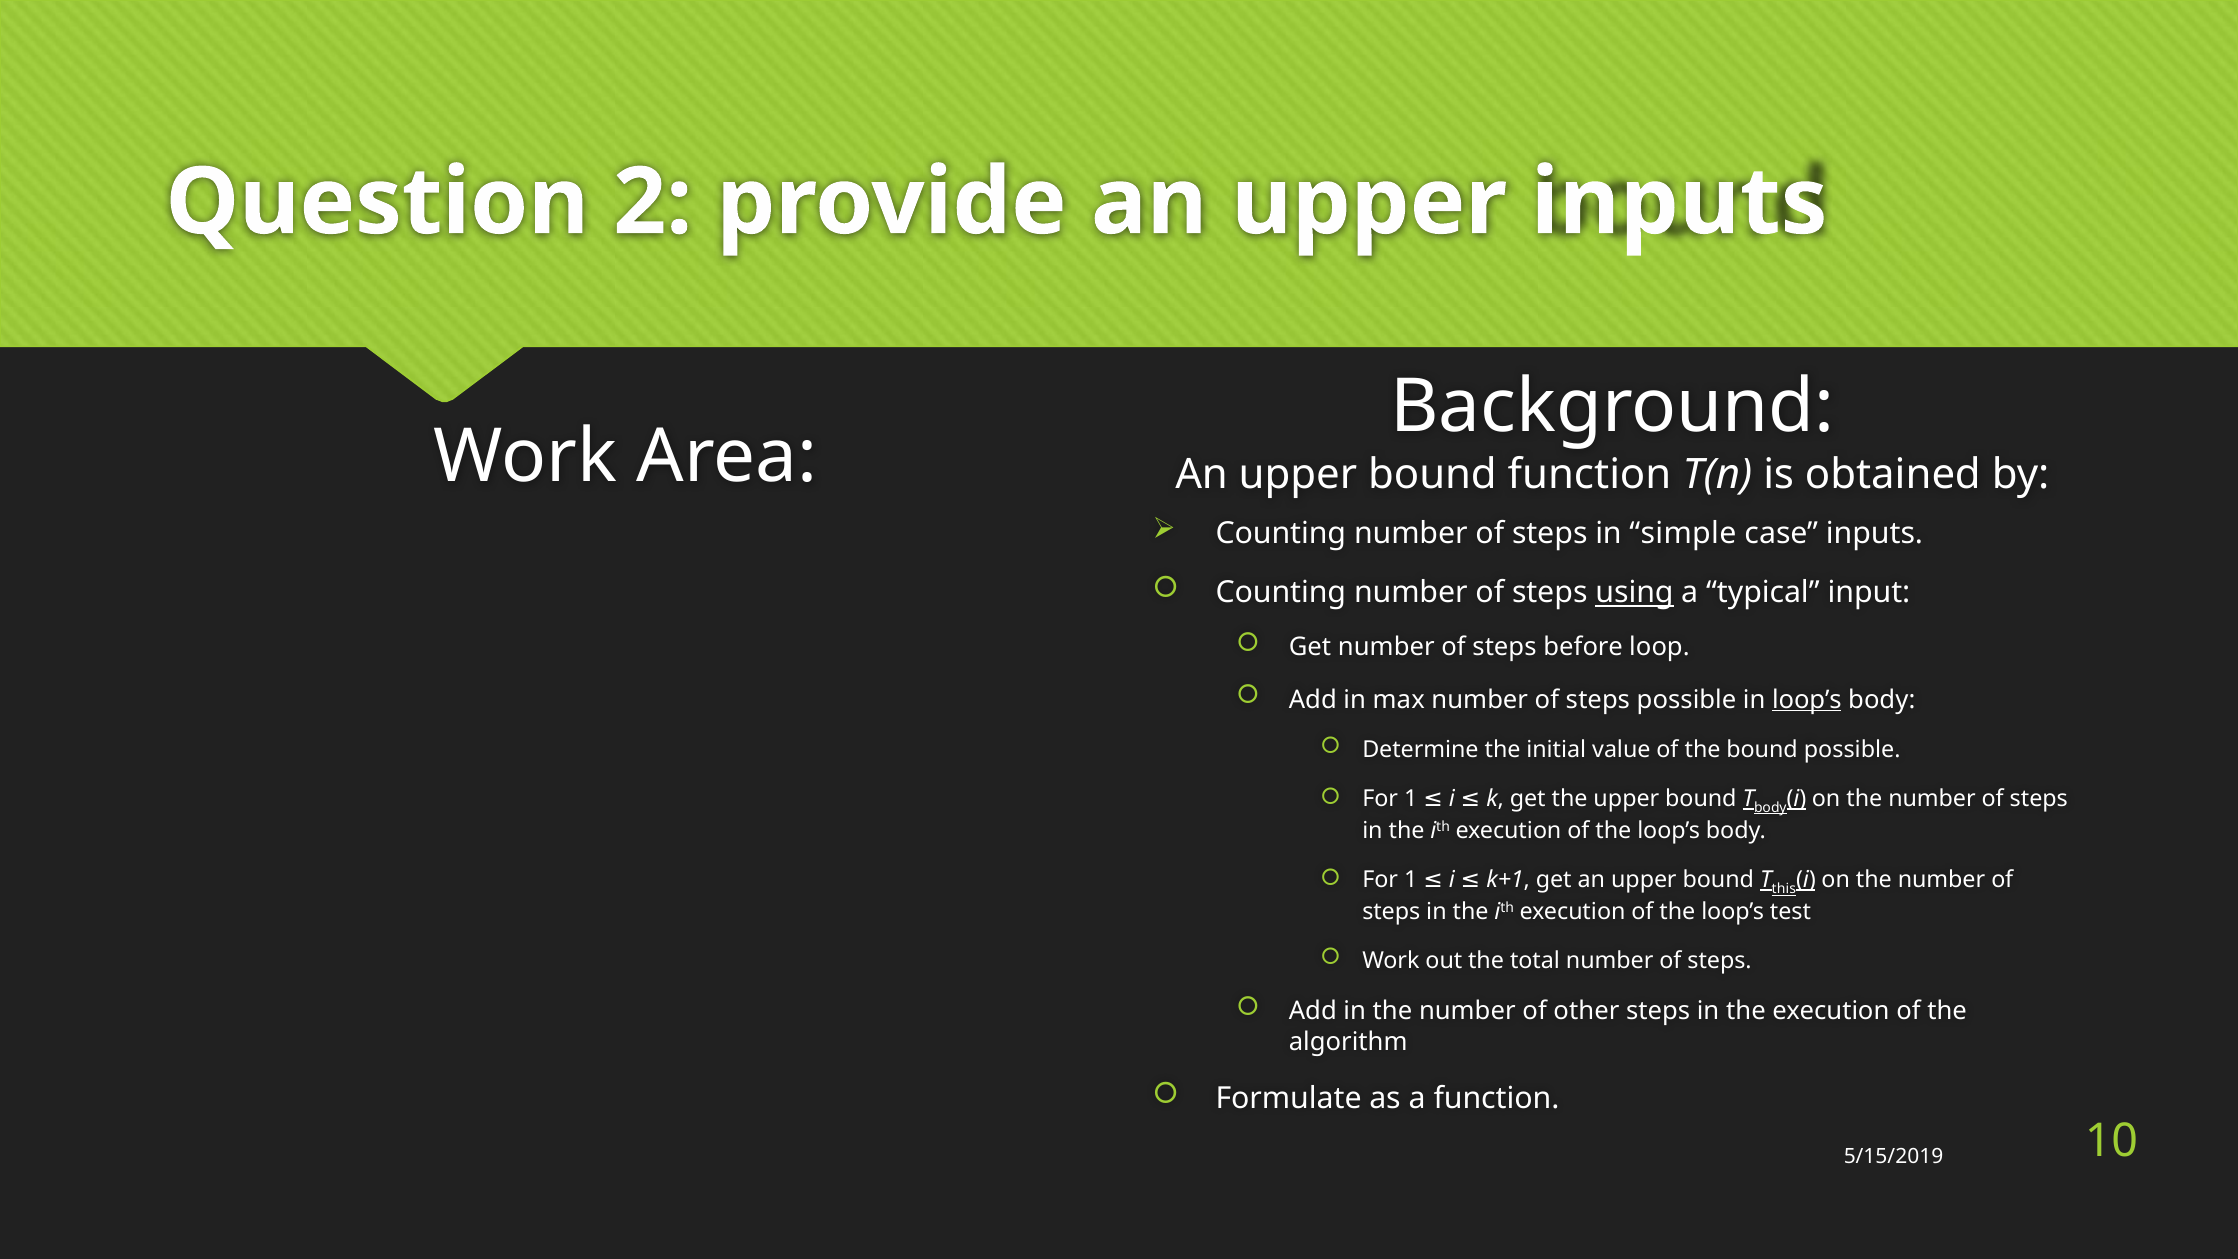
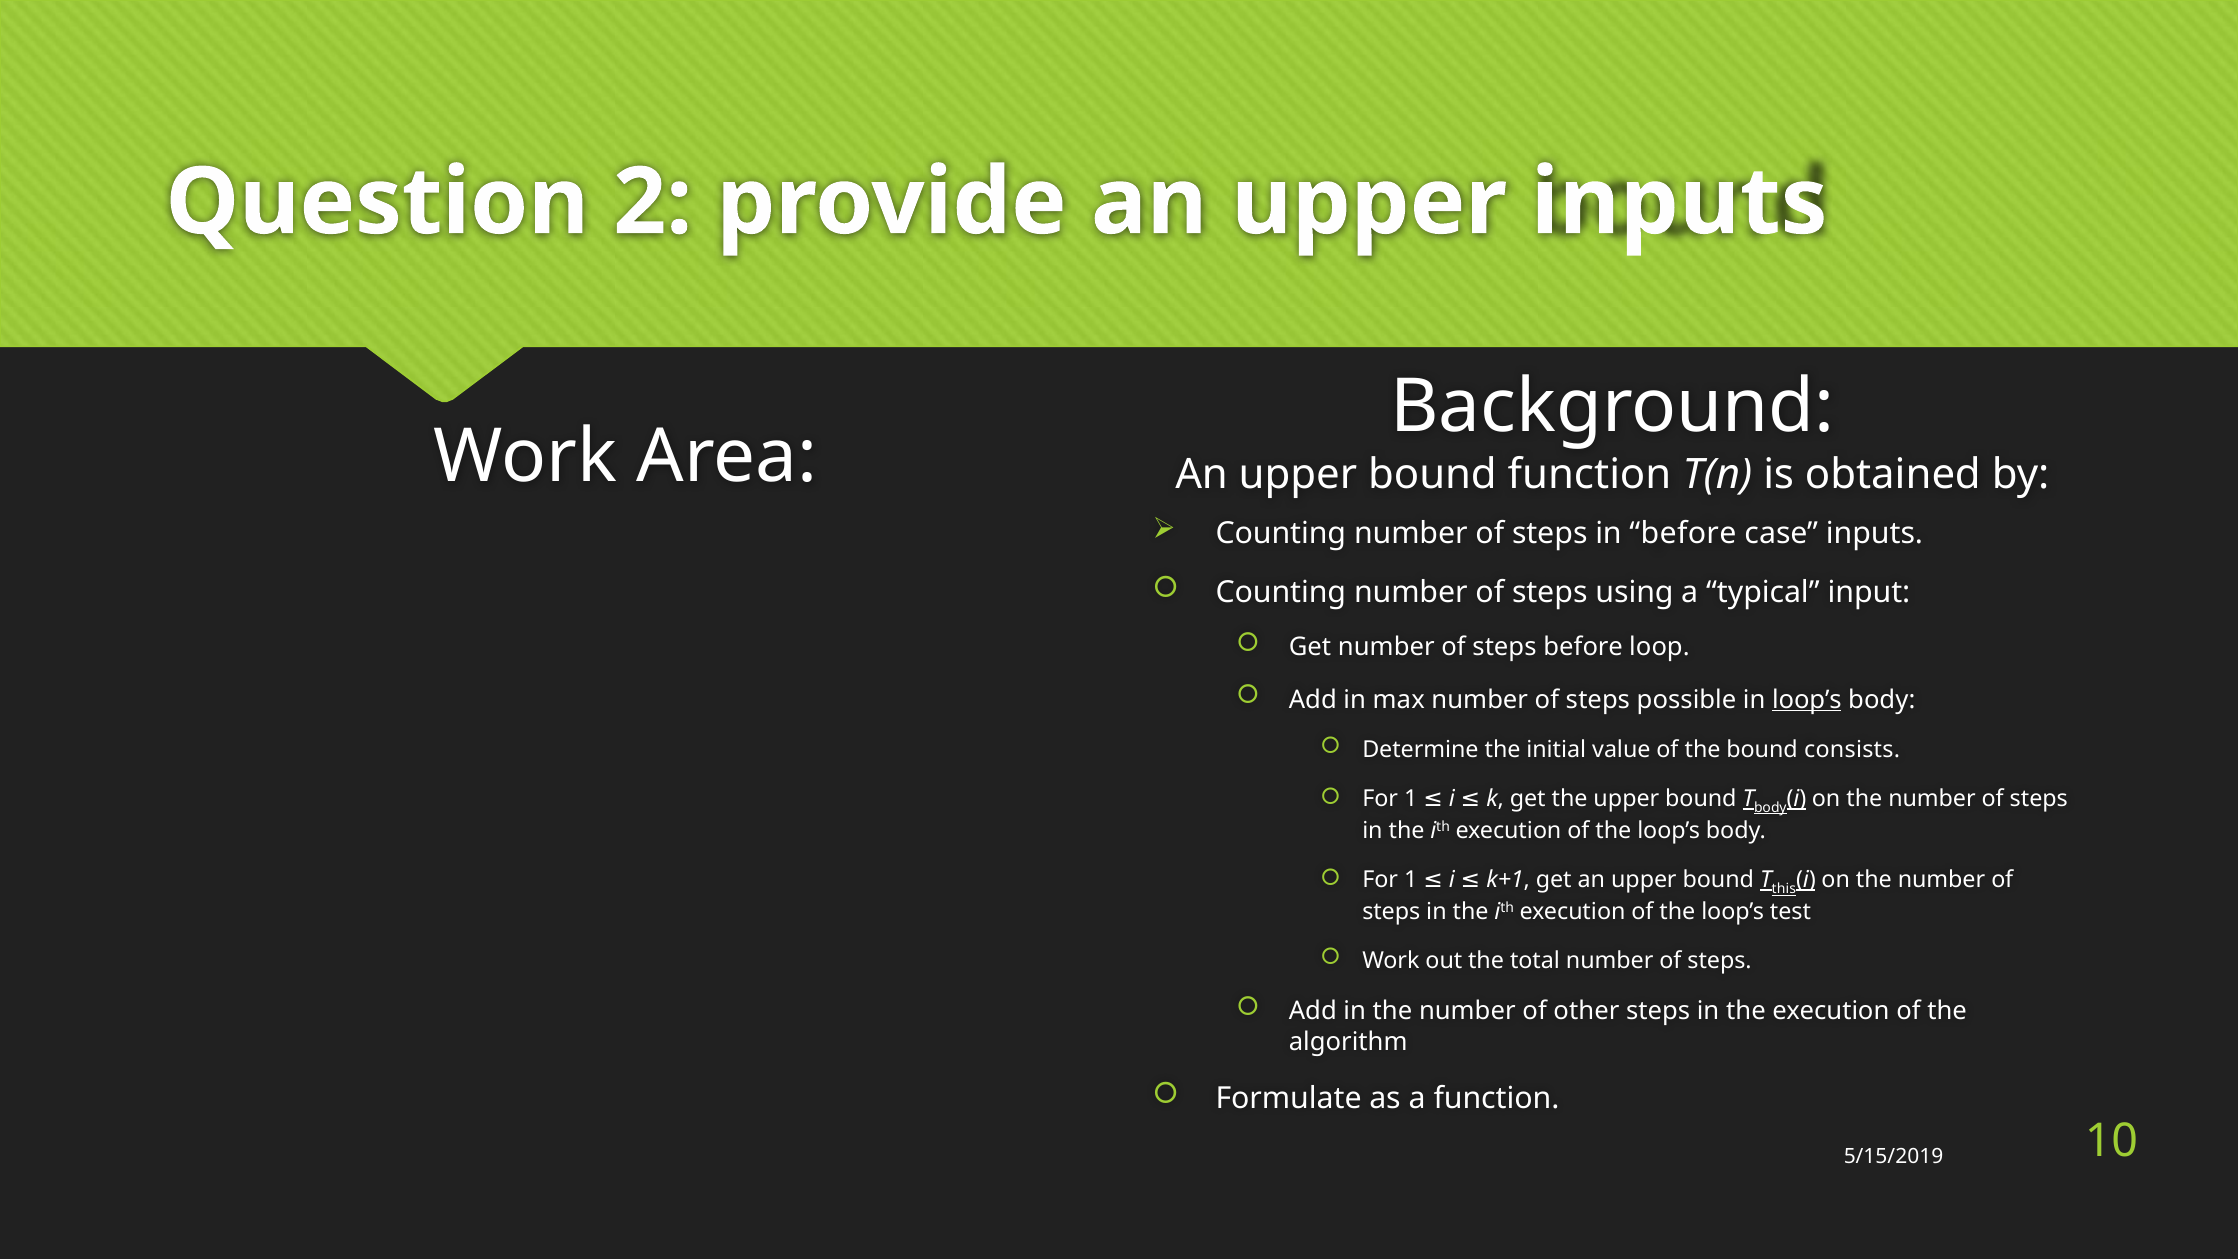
in simple: simple -> before (1683, 534)
using underline: present -> none (1635, 593)
bound possible: possible -> consists (1852, 749)
